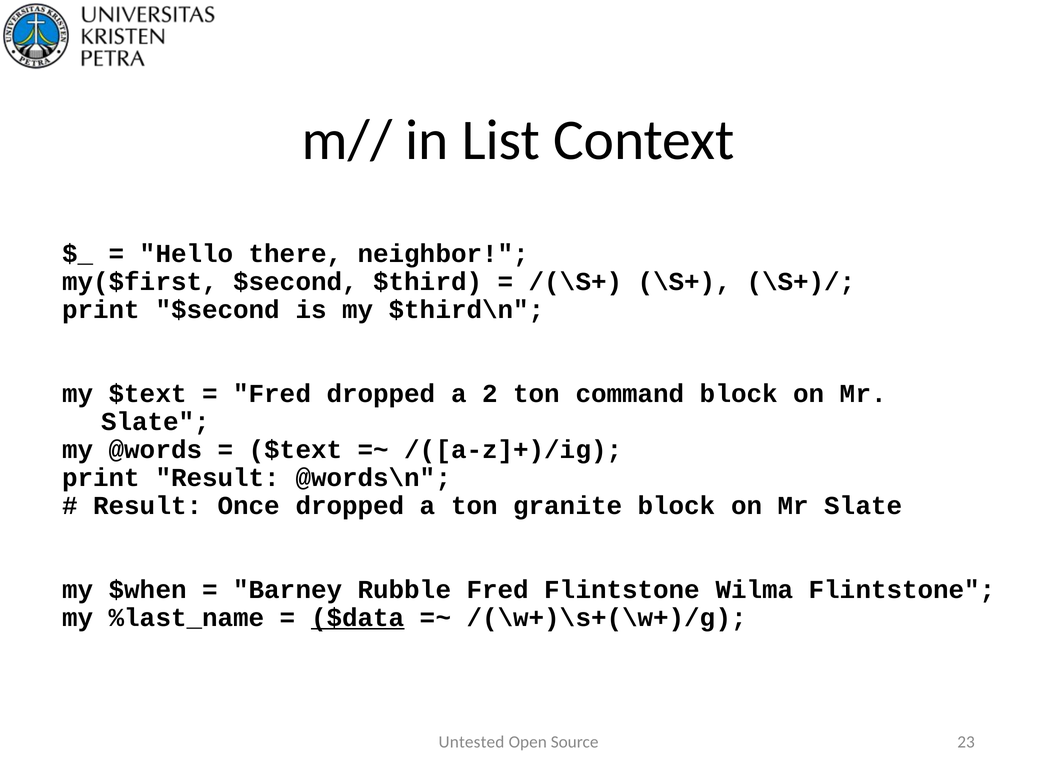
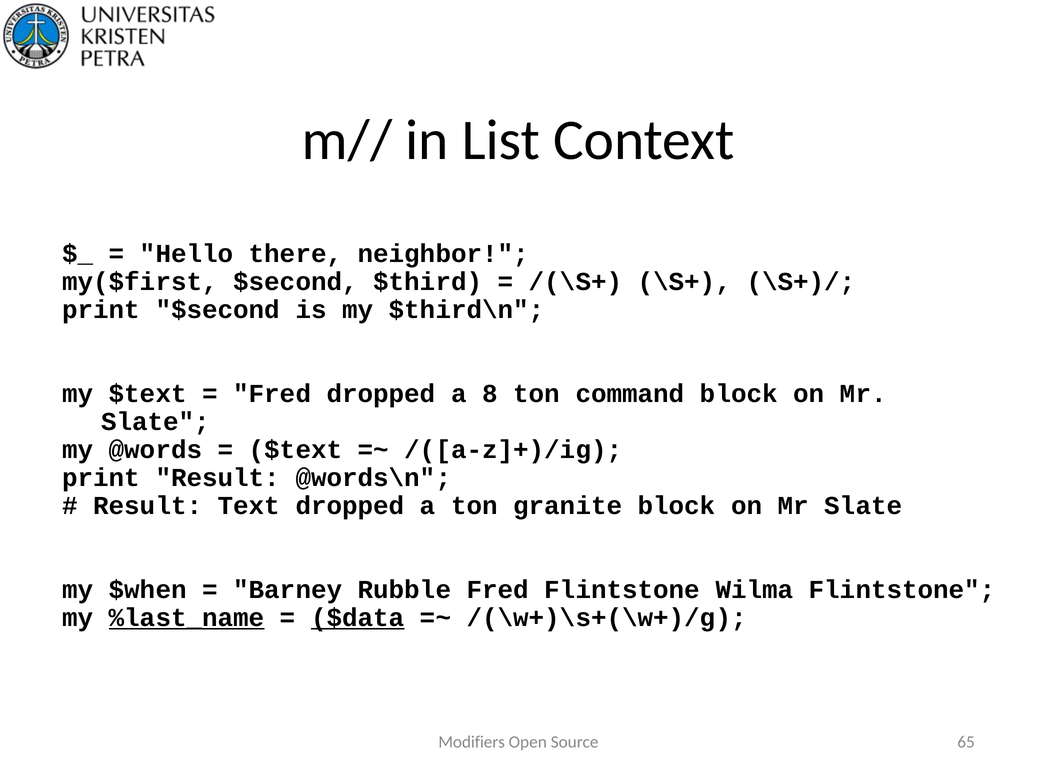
2: 2 -> 8 (490, 394)
Once: Once -> Text (249, 506)
%last_name underline: none -> present (187, 618)
Untested: Untested -> Modifiers (472, 743)
23: 23 -> 65 (966, 743)
